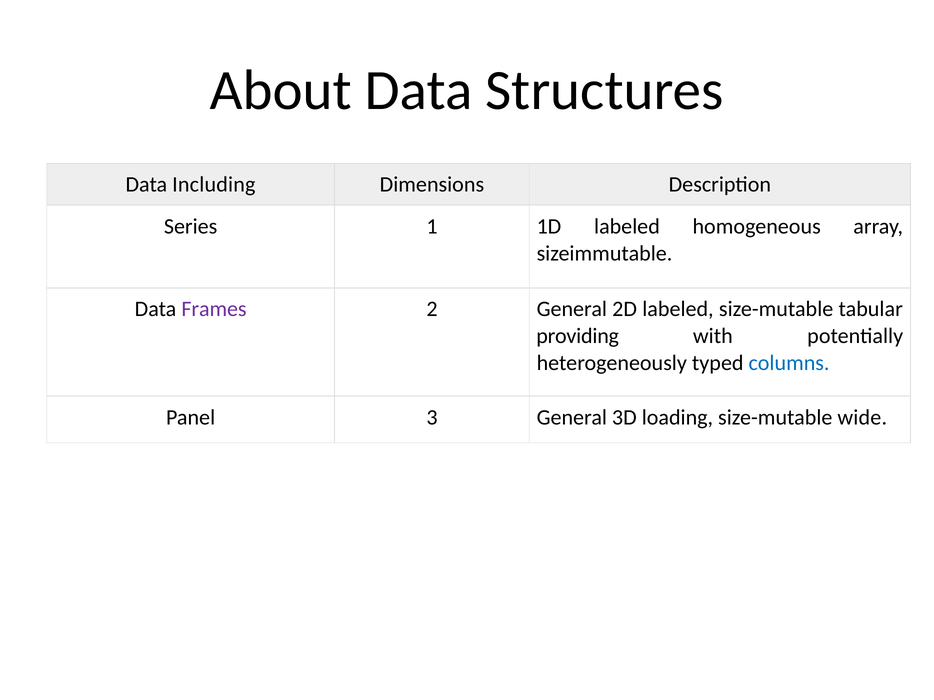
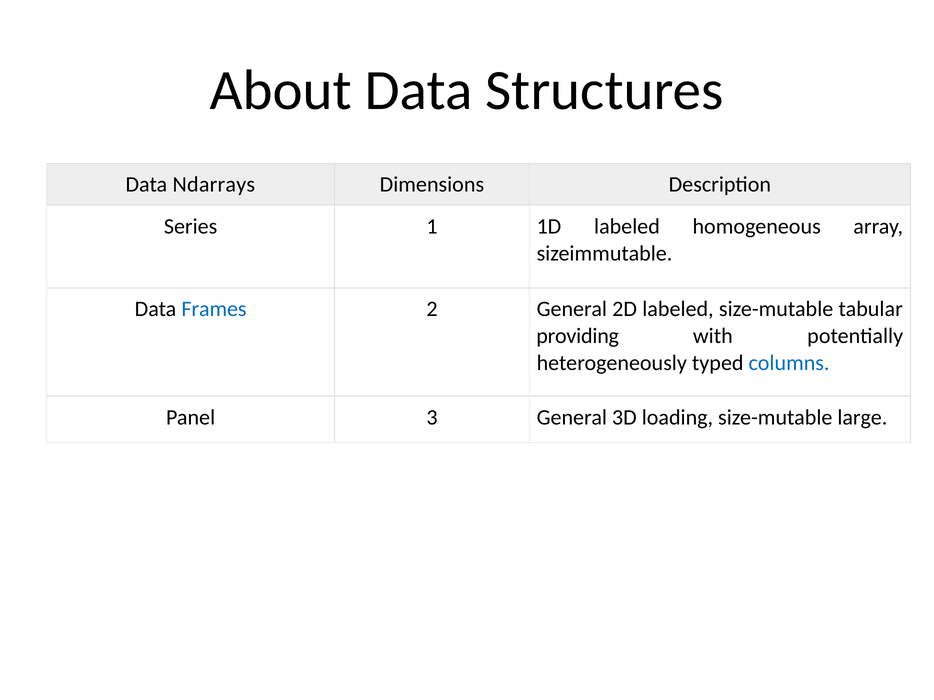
Including: Including -> Ndarrays (214, 185)
Frames colour: purple -> blue (214, 309)
wide: wide -> large (862, 418)
